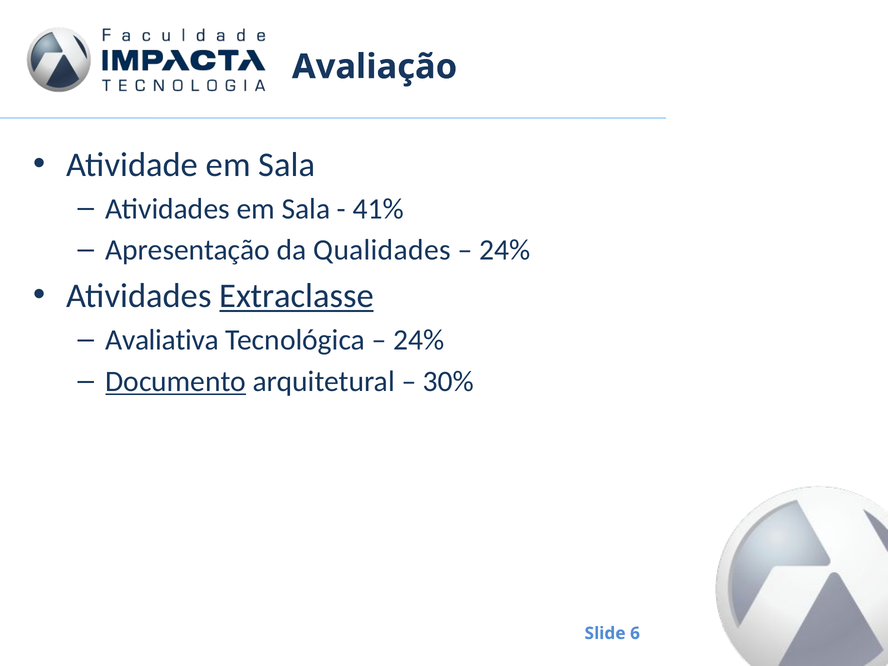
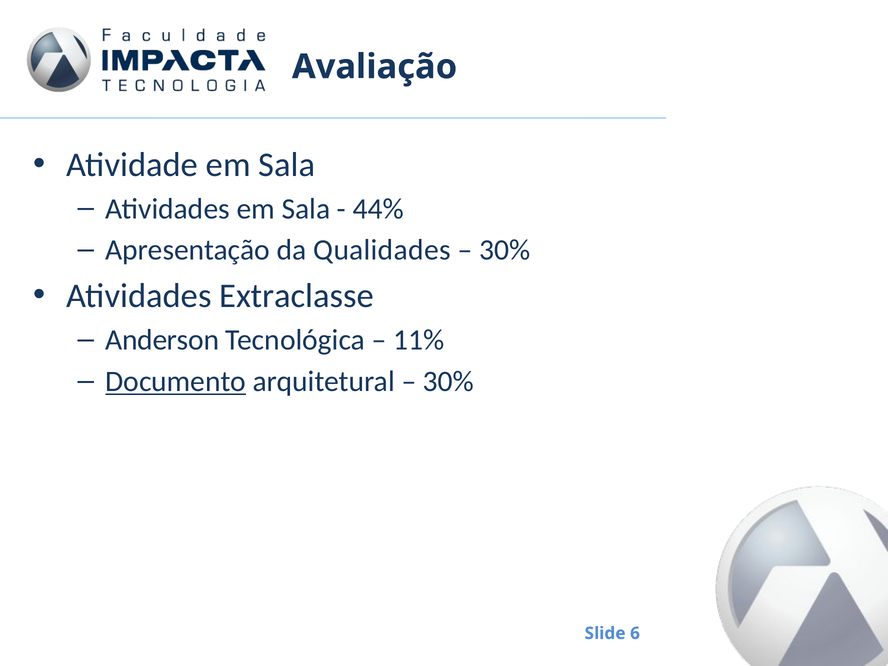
41%: 41% -> 44% (378, 209)
24%: 24% -> 30% (505, 250)
Extraclasse underline: present -> none (297, 296)
Avaliativa: Avaliativa -> Anderson (162, 340)
24%: 24% -> 11% (419, 340)
